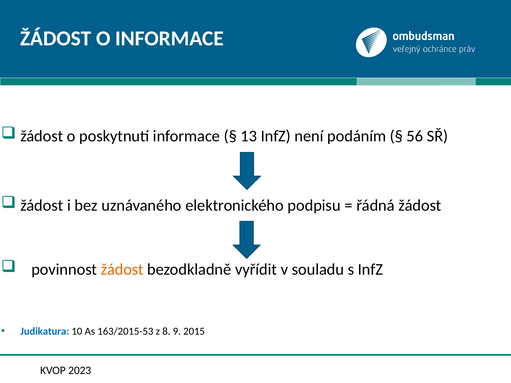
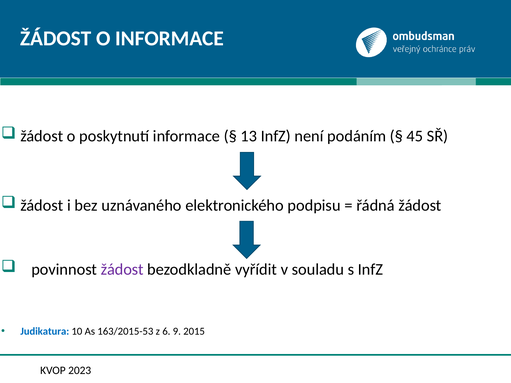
56: 56 -> 45 (415, 136)
žádost colour: orange -> purple (122, 270)
8: 8 -> 6 (166, 332)
